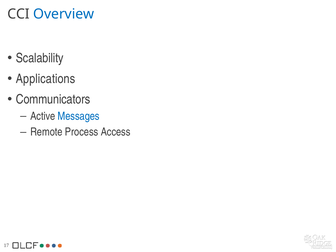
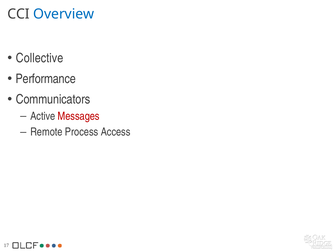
Scalability: Scalability -> Collective (40, 58)
Applications: Applications -> Performance (46, 79)
Messages colour: blue -> red (79, 116)
